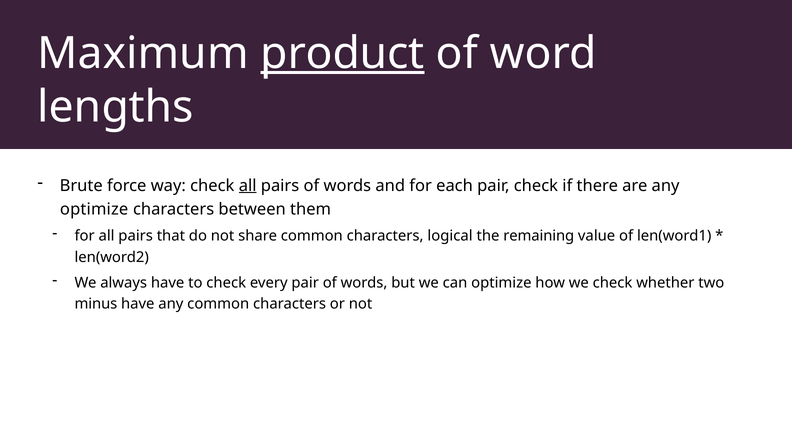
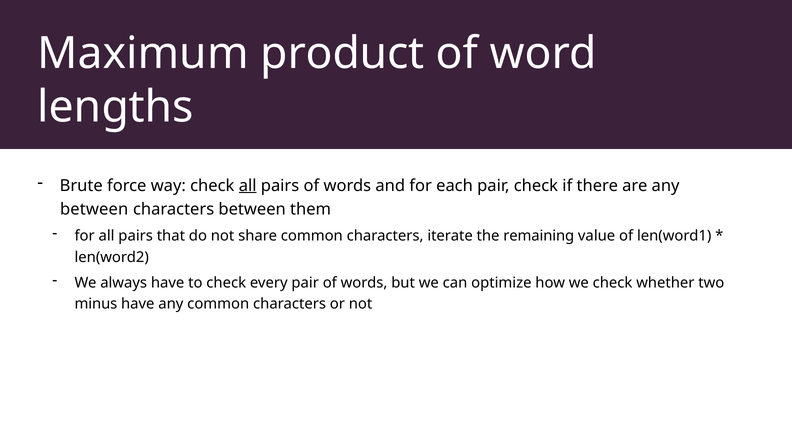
product underline: present -> none (342, 53)
optimize: optimize -> between (94, 209)
logical: logical -> iterate (450, 235)
